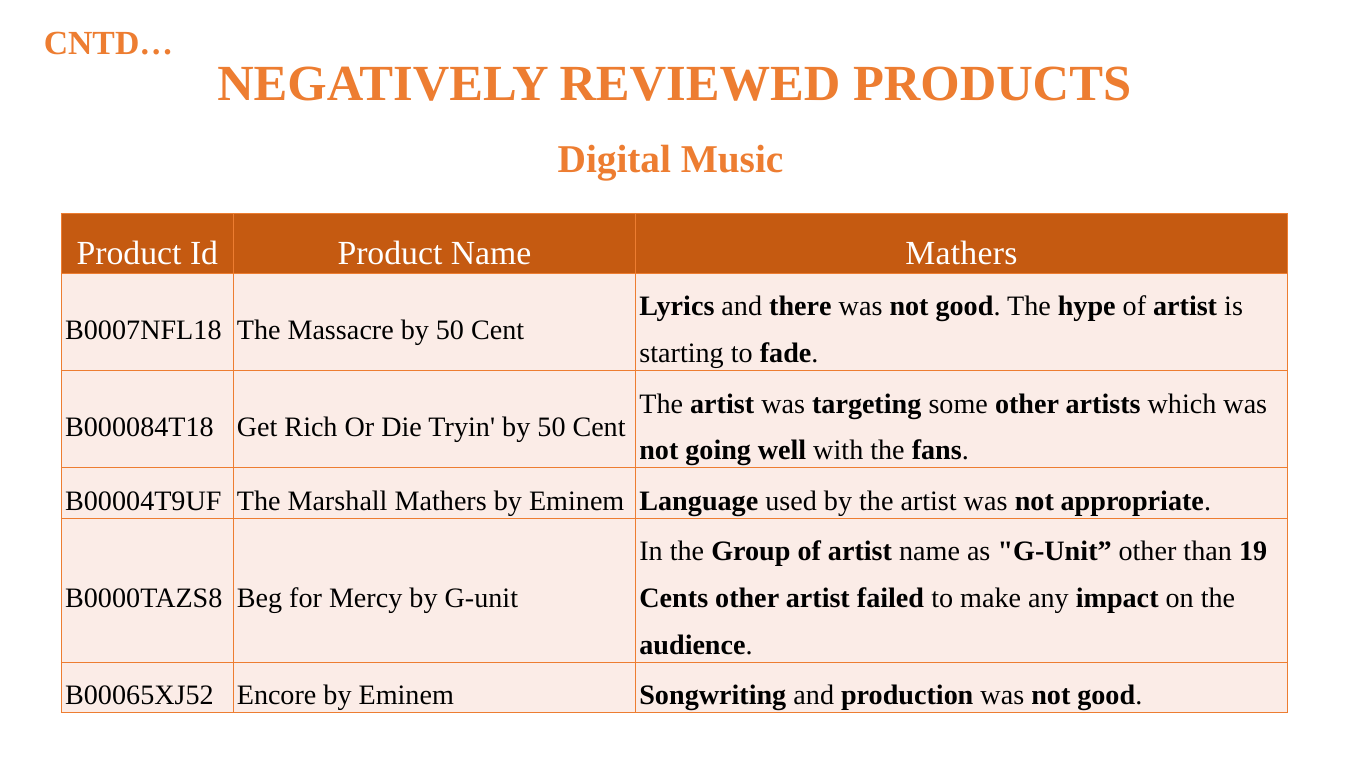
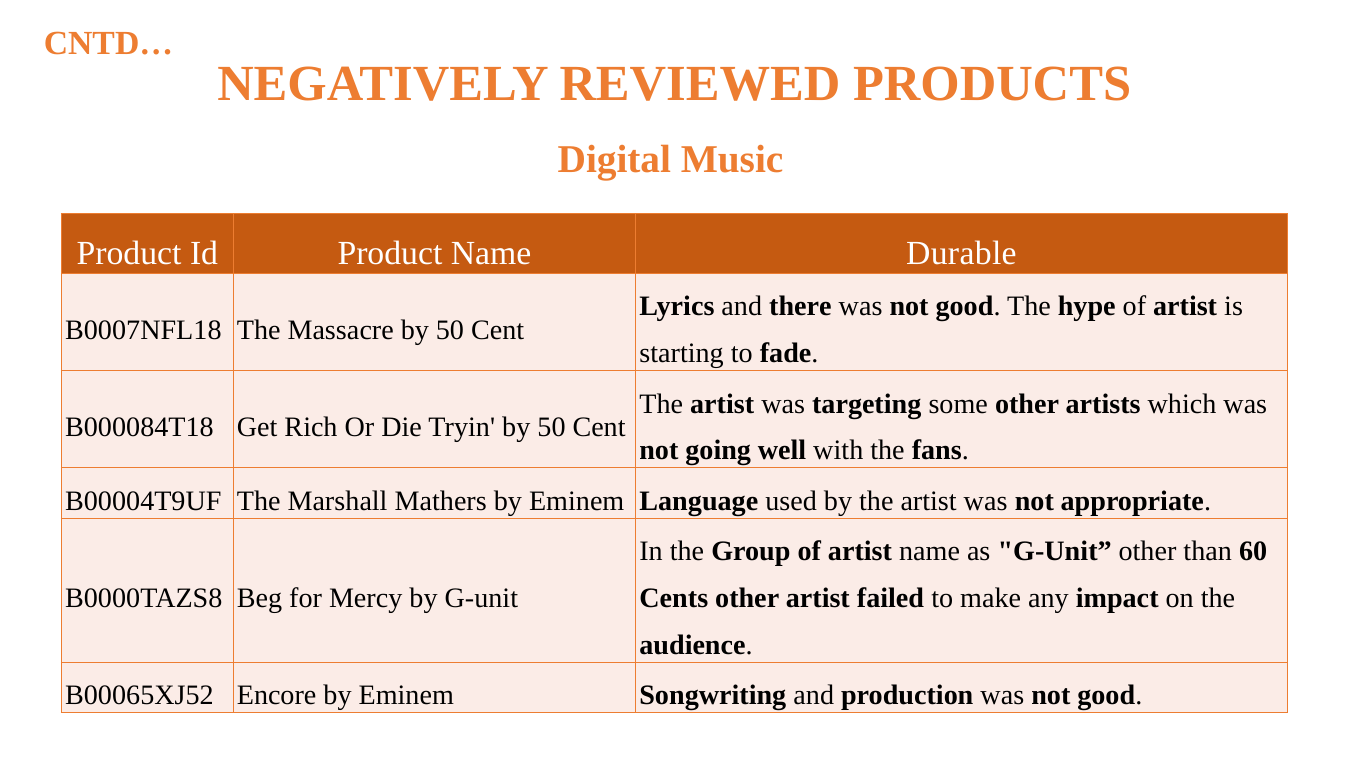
Name Mathers: Mathers -> Durable (961, 253)
19: 19 -> 60 (1253, 551)
